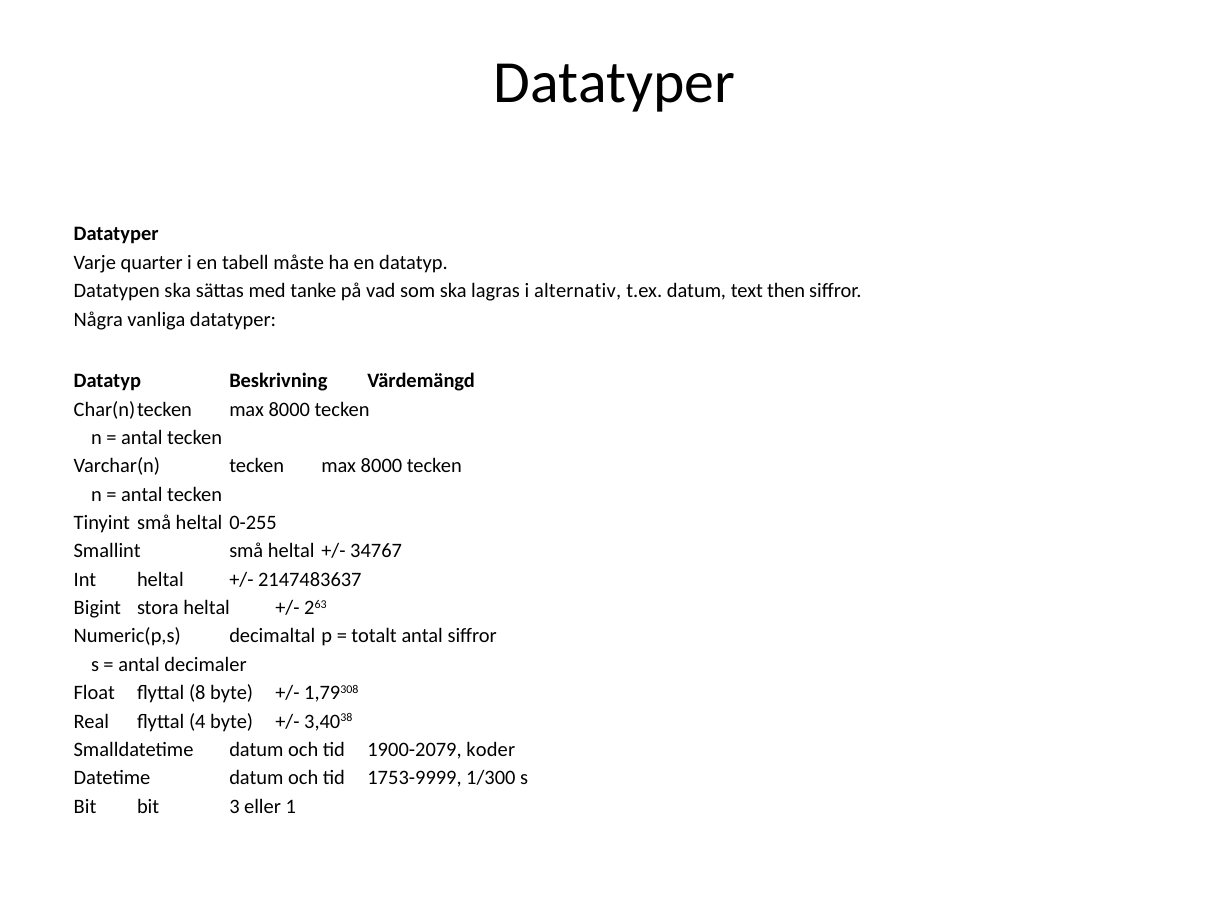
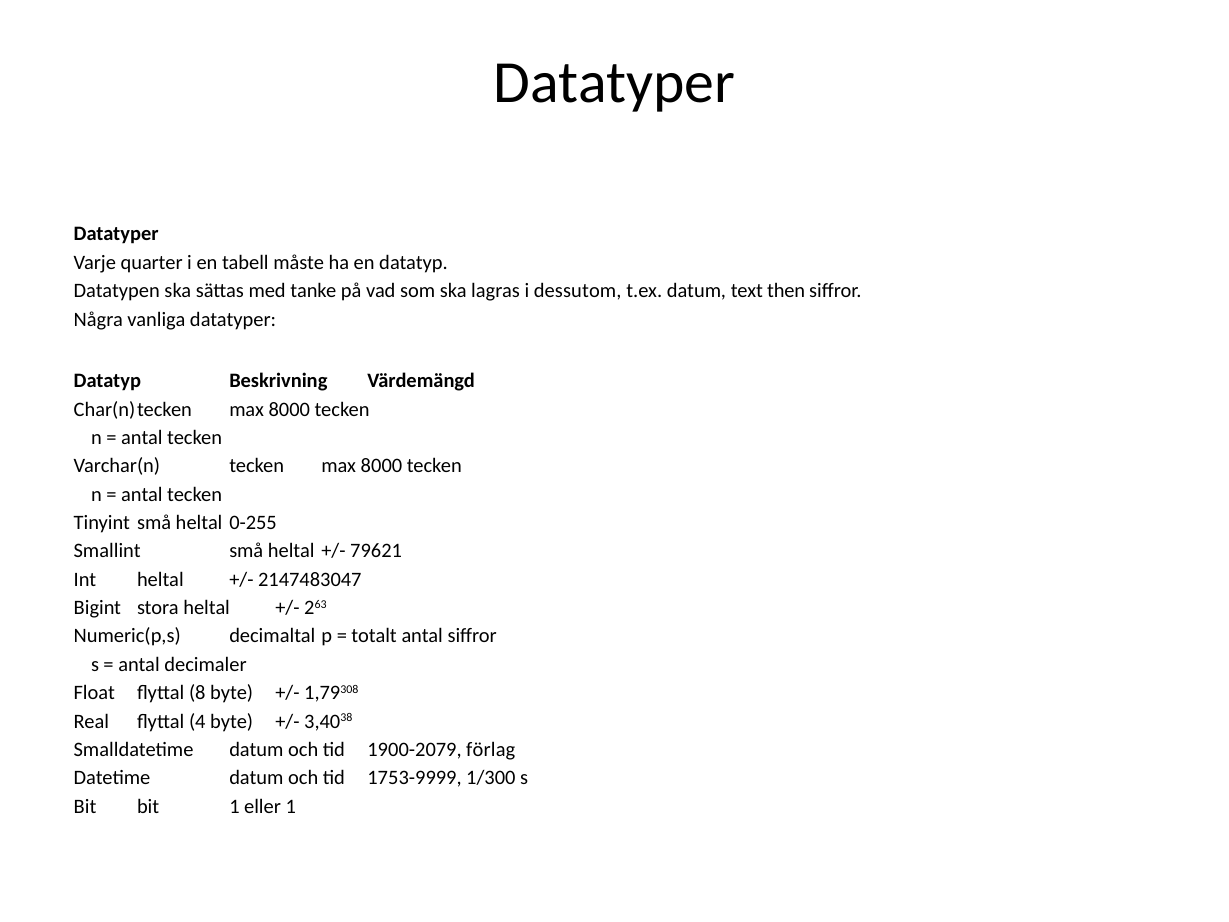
alternativ: alternativ -> dessutom (578, 291)
34767: 34767 -> 79621 (376, 551)
2147483637: 2147483637 -> 2147483047 (310, 579)
koder: koder -> förlag (491, 749)
bit 3: 3 -> 1 (234, 806)
